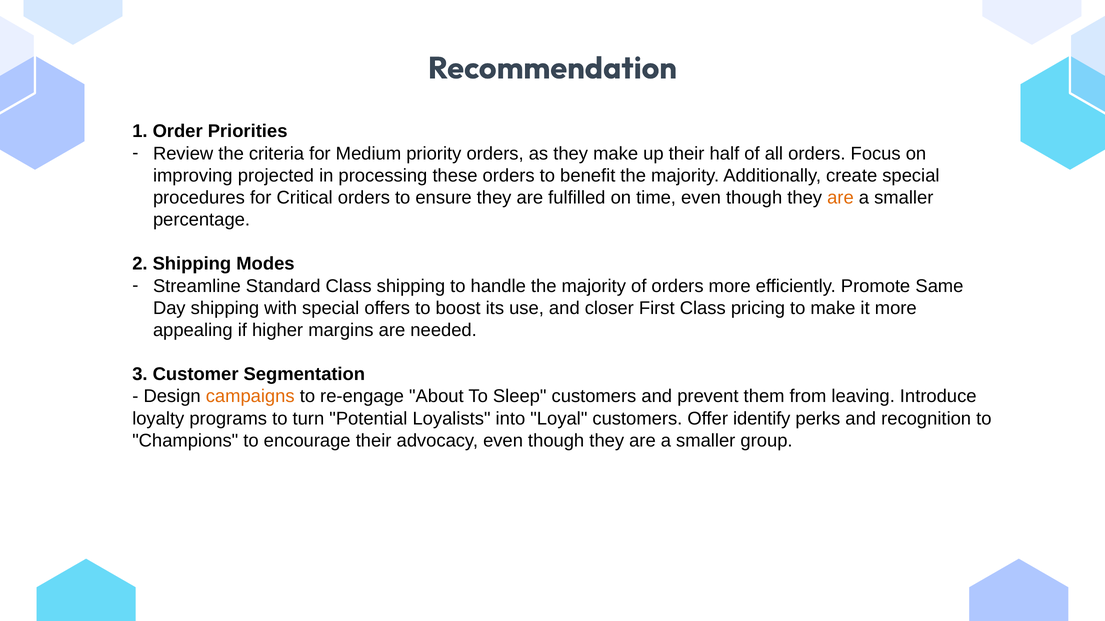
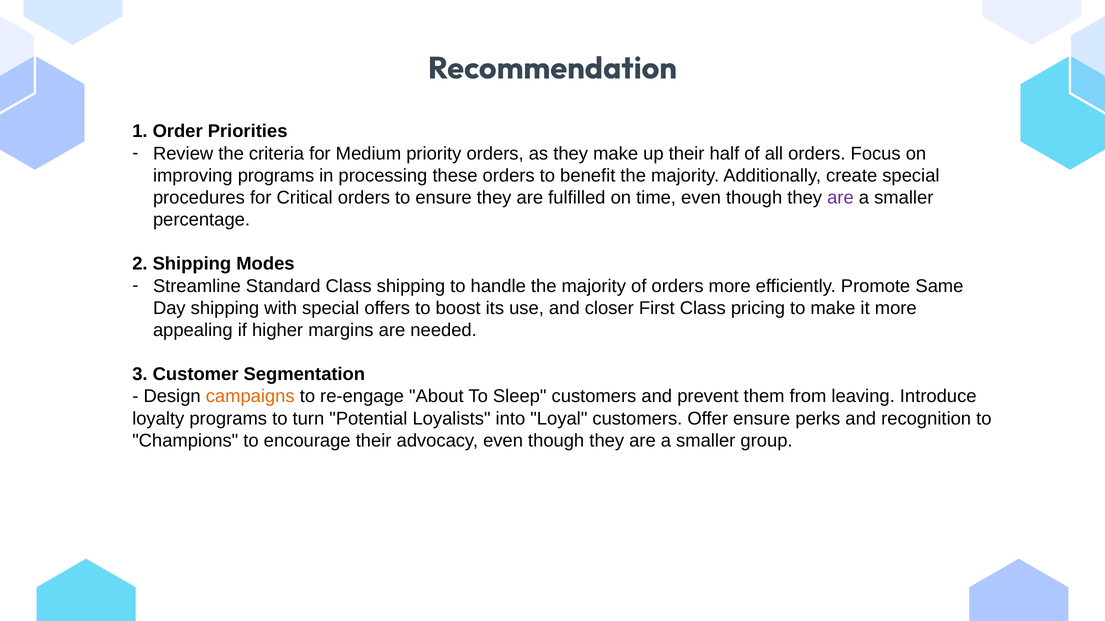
improving projected: projected -> programs (276, 176)
are colour: orange -> purple (840, 198)
Offer identify: identify -> ensure (762, 419)
